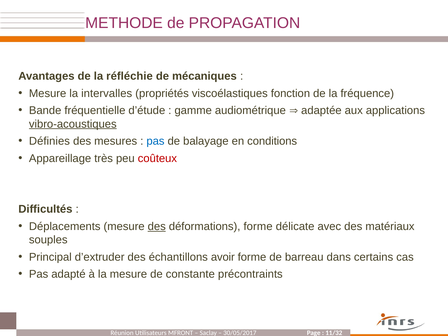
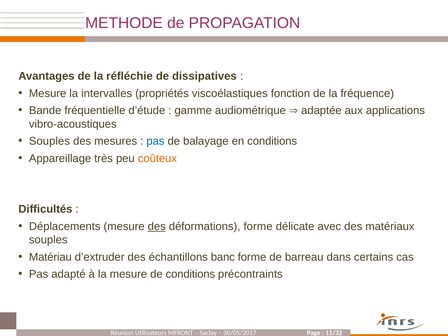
mécaniques: mécaniques -> dissipatives (204, 76)
vibro-acoustiques underline: present -> none (73, 124)
Définies: Définies -> Souples (49, 141)
coûteux colour: red -> orange (157, 158)
Principal: Principal -> Matériau (50, 257)
avoir: avoir -> banc (223, 257)
de constante: constante -> conditions (190, 274)
